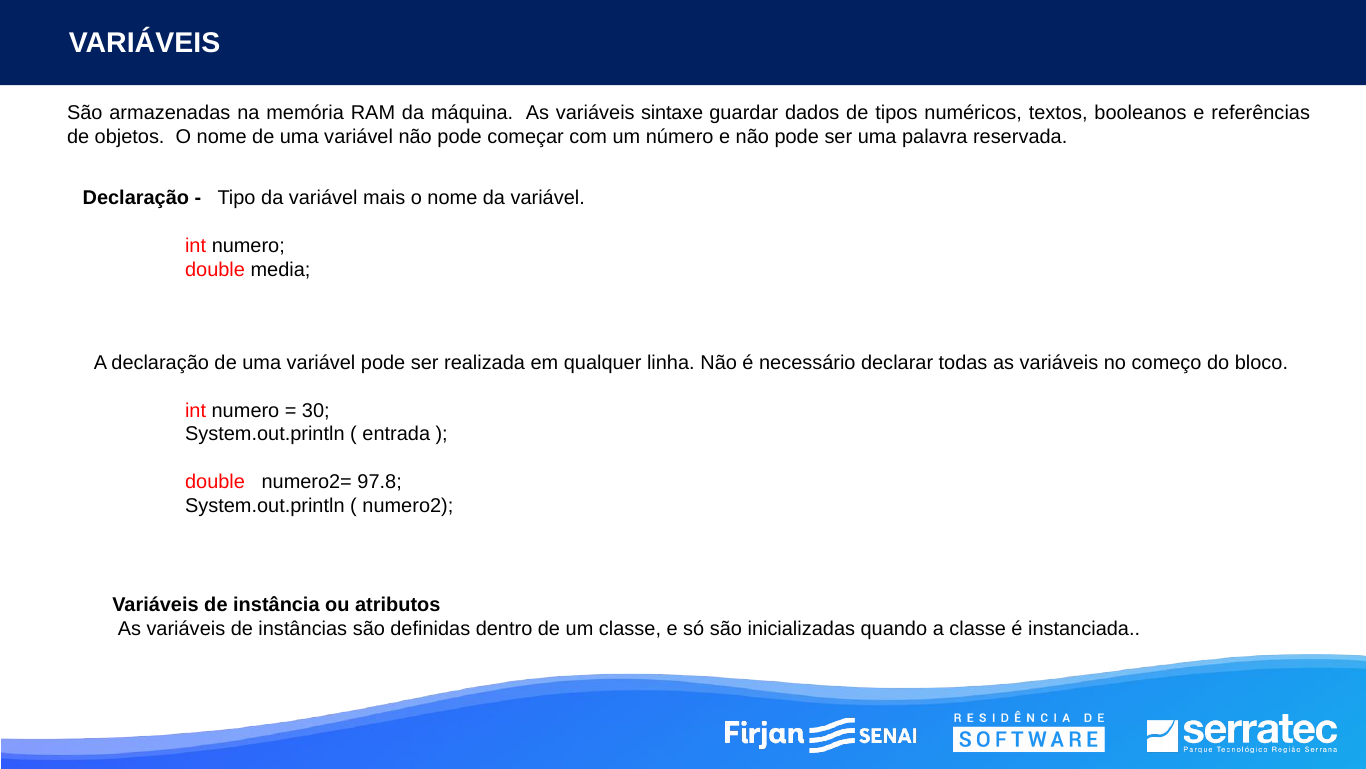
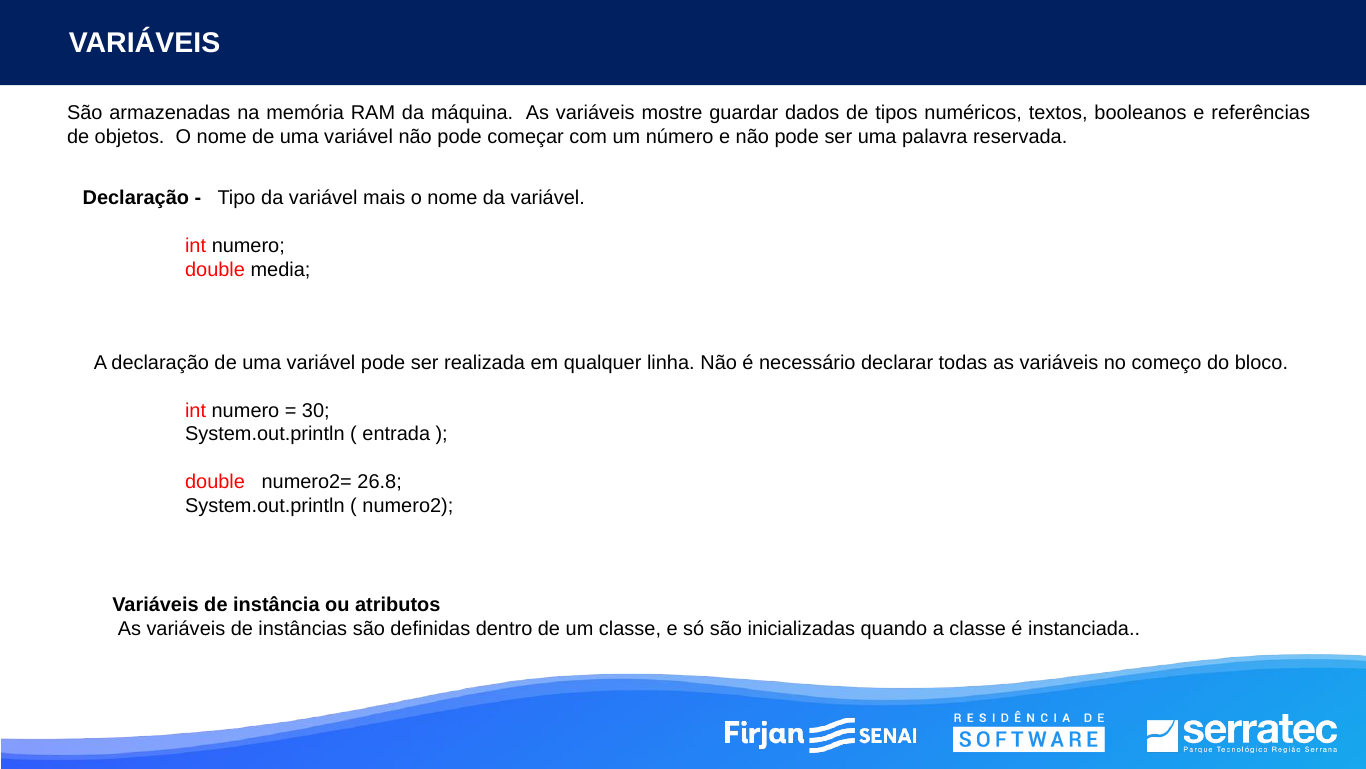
sintaxe: sintaxe -> mostre (672, 113)
97.8: 97.8 -> 26.8 (380, 482)
